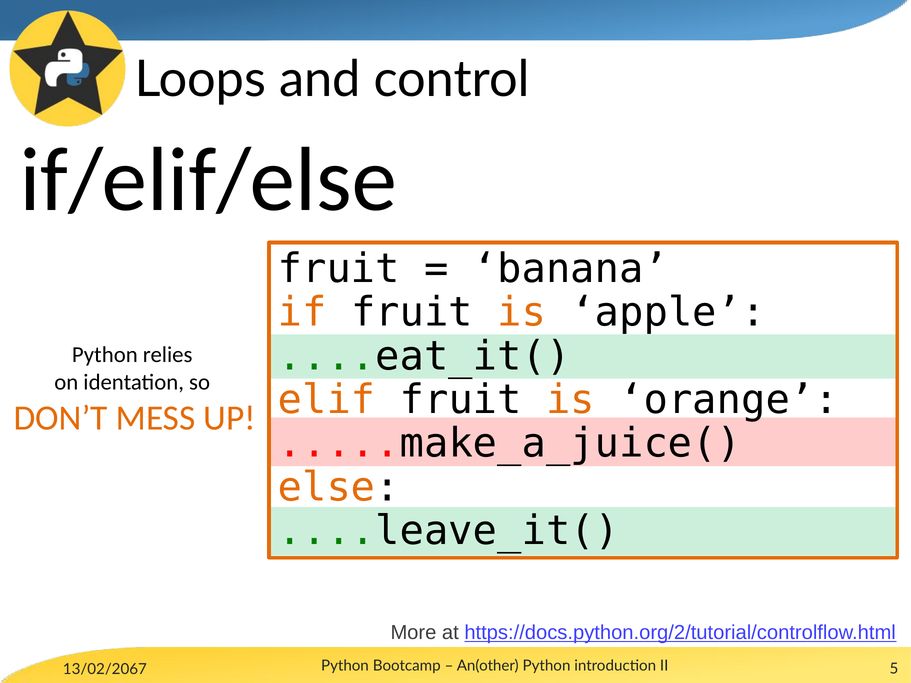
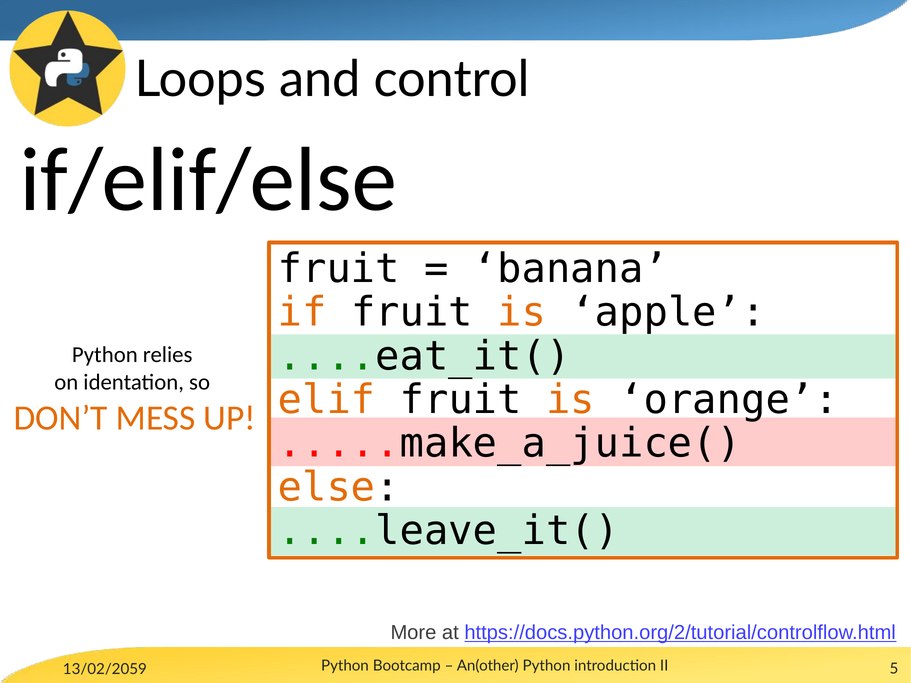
13/02/2067: 13/02/2067 -> 13/02/2059 (105, 669)
